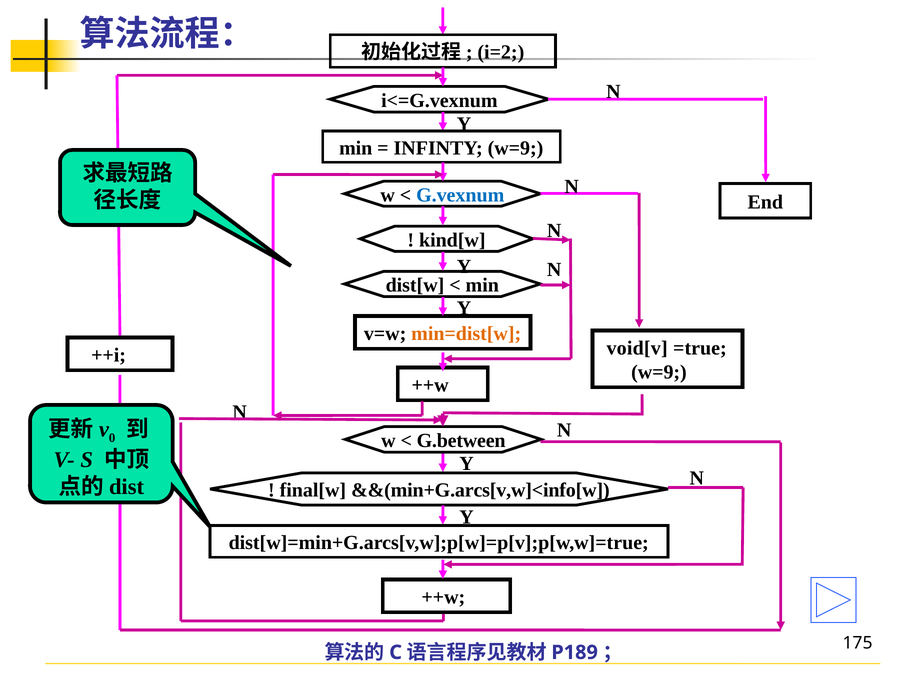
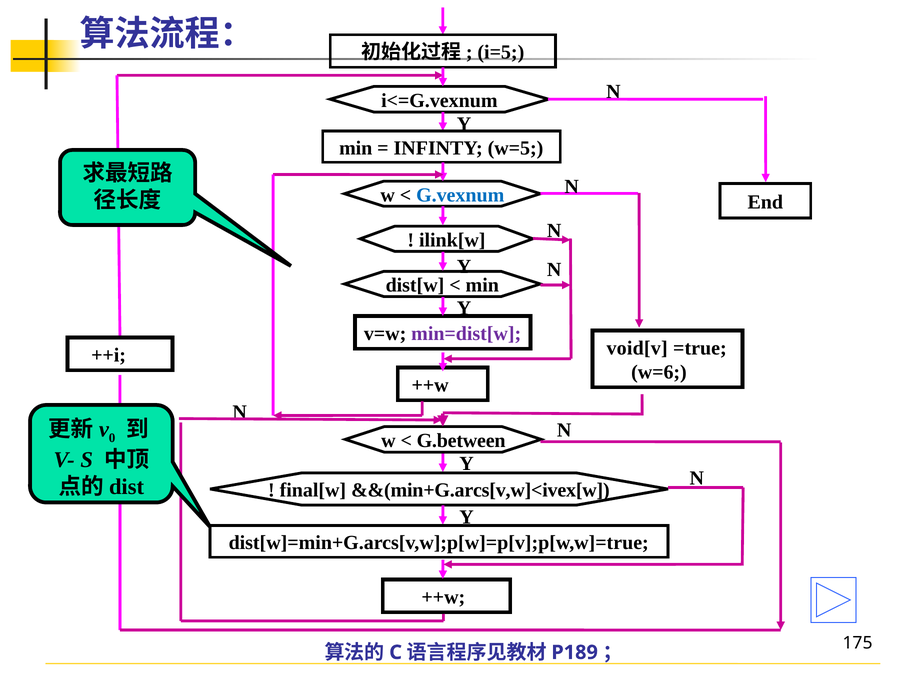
i=2: i=2 -> i=5 (501, 52)
INFINTY w=9: w=9 -> w=5 (515, 148)
kind[w: kind[w -> ilink[w (452, 240)
min=dist[w colour: orange -> purple (466, 334)
w=9: w=9 -> w=6 (659, 373)
&&(min+G.arcs[v,w]<info[w: &&(min+G.arcs[v,w]<info[w -> &&(min+G.arcs[v,w]<ivex[w (480, 491)
